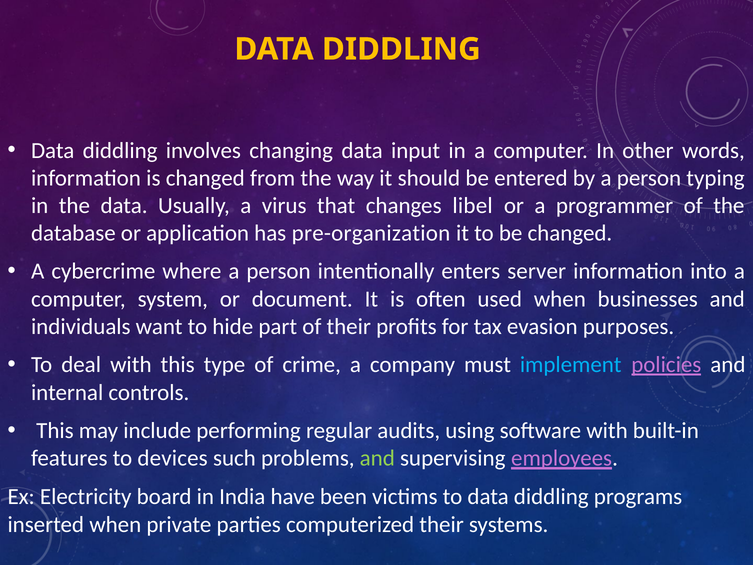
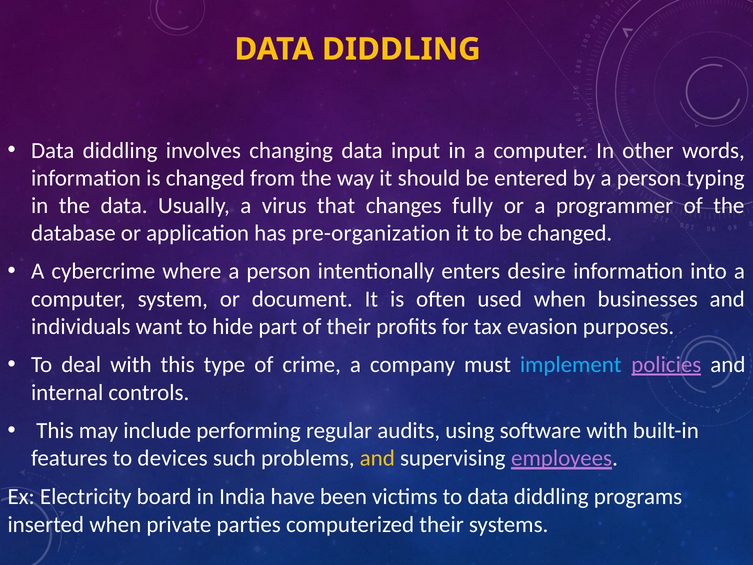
libel: libel -> fully (473, 206)
server: server -> desire (537, 271)
and colour: light green -> yellow (377, 458)
